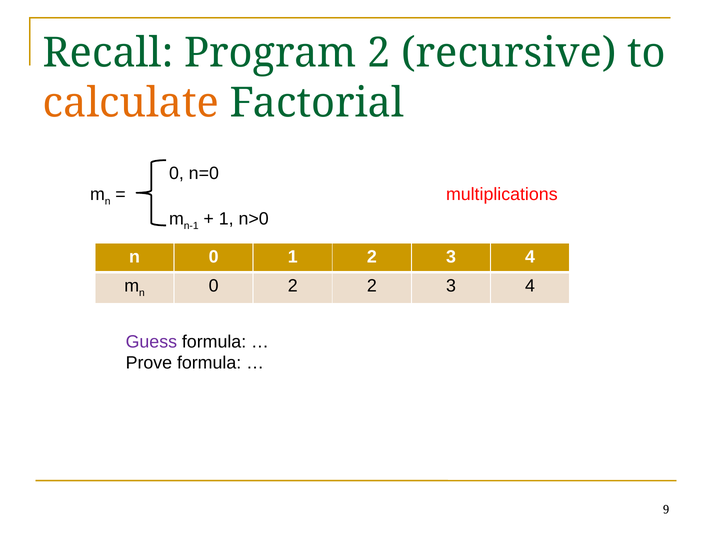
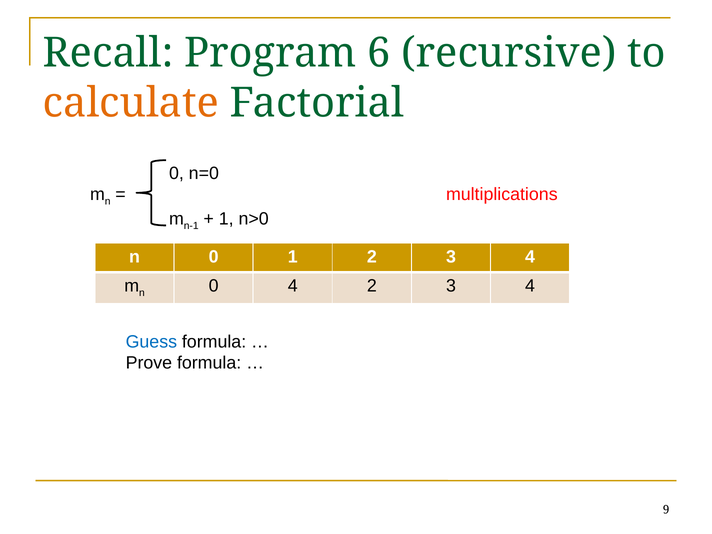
Program 2: 2 -> 6 (379, 53)
0 2: 2 -> 4 (293, 286)
Guess colour: purple -> blue (151, 342)
